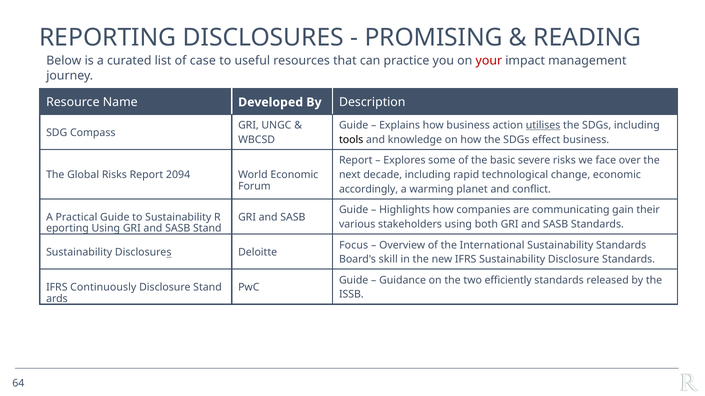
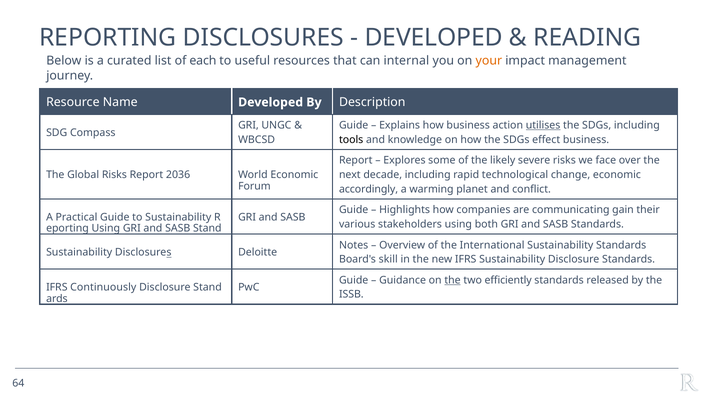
PROMISING: PROMISING -> DEVELOPED (434, 38)
case: case -> each (203, 61)
practice: practice -> internal (406, 61)
your colour: red -> orange (489, 61)
basic: basic -> likely (503, 161)
2094: 2094 -> 2036 (178, 175)
Focus: Focus -> Notes (354, 245)
the underline: none -> present (453, 281)
